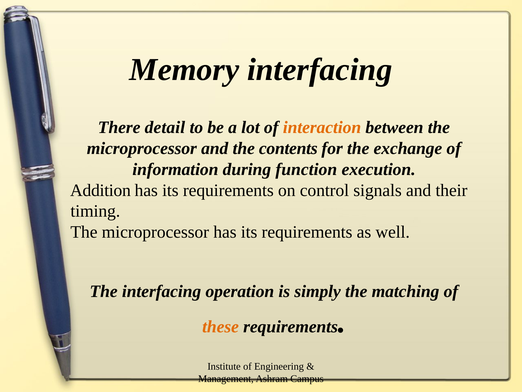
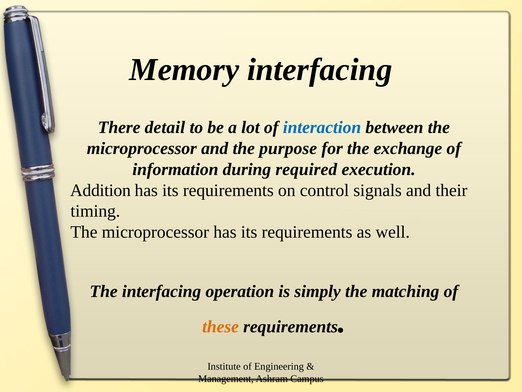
interaction colour: orange -> blue (322, 127)
contents: contents -> purpose (288, 148)
function: function -> required (306, 169)
